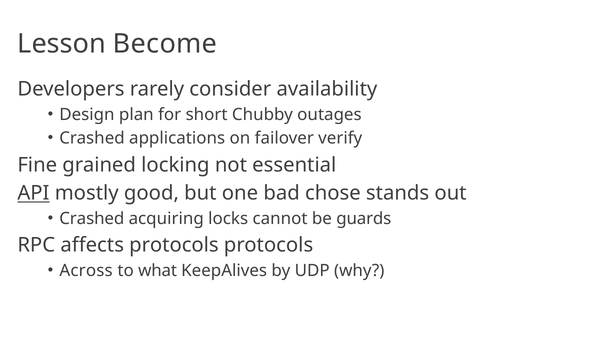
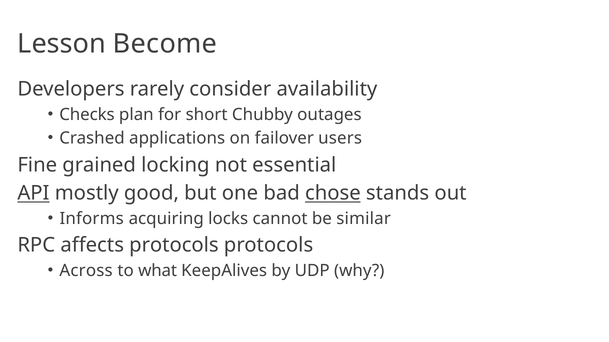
Design: Design -> Checks (87, 115)
verify: verify -> users (340, 139)
chose underline: none -> present (333, 194)
Crashed: Crashed -> Informs (92, 219)
guards: guards -> similar (364, 219)
